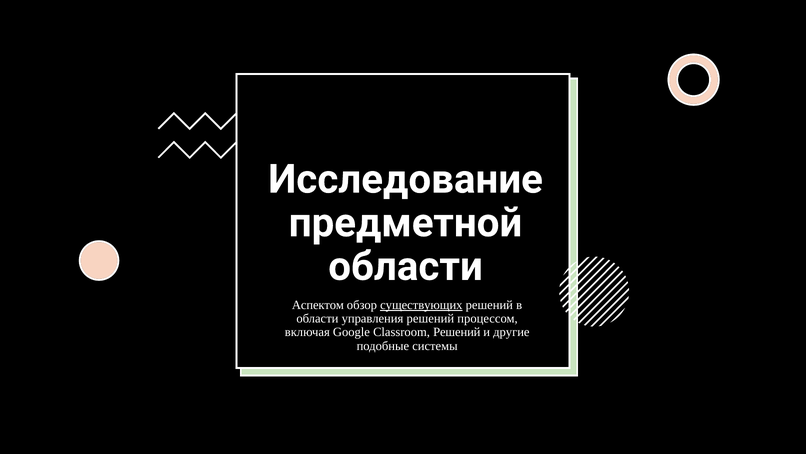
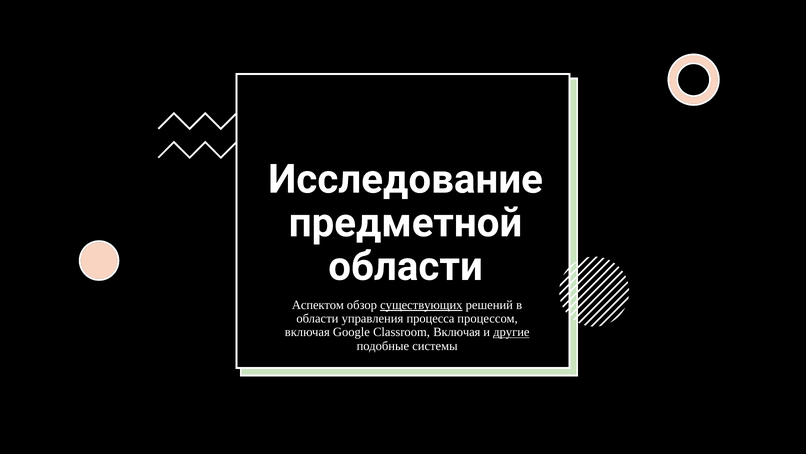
управления решений: решений -> процесса (430, 318)
Classroom Решений: Решений -> Включая (457, 332)
другие underline: none -> present (511, 332)
